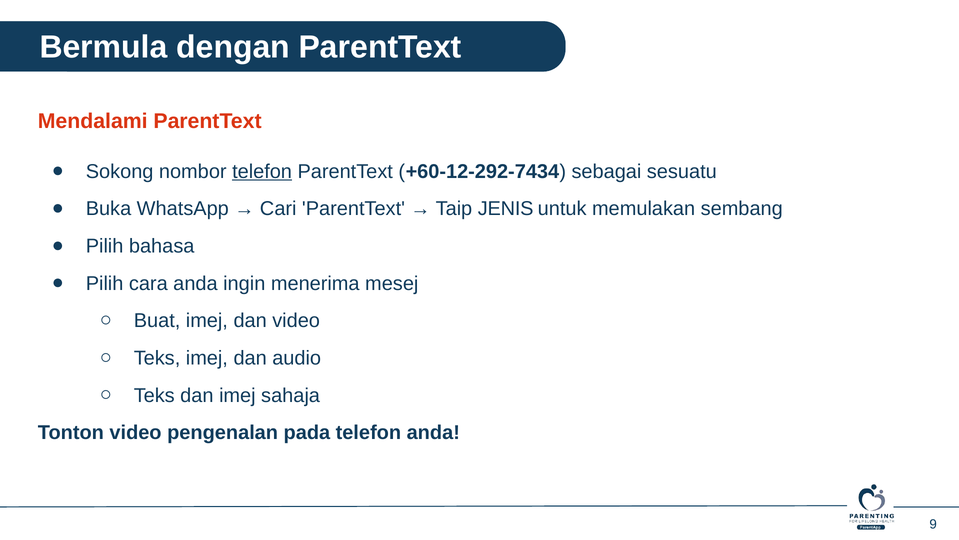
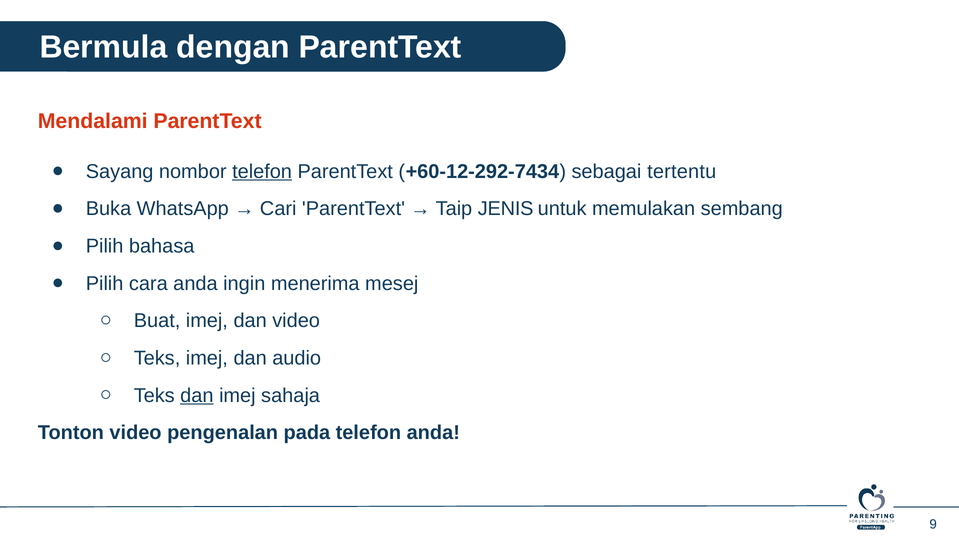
Sokong: Sokong -> Sayang (120, 171)
sesuatu: sesuatu -> tertentu (682, 171)
dan underline: none -> present (197, 395)
